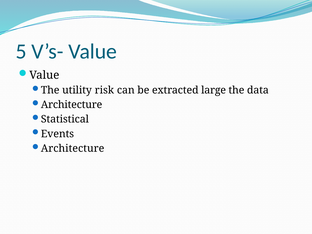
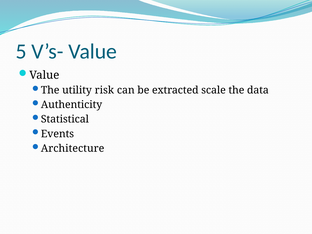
large: large -> scale (214, 90)
Architecture: Architecture -> Authenticity (72, 105)
